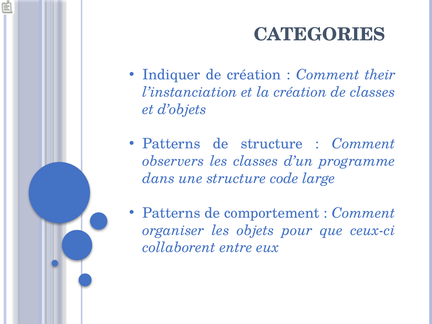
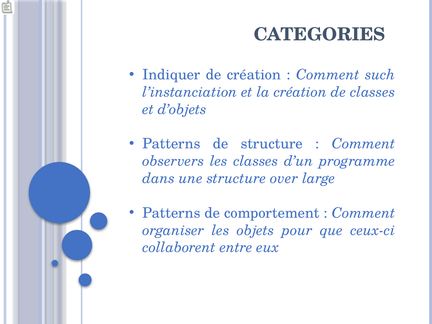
their: their -> such (380, 75)
code: code -> over (284, 178)
